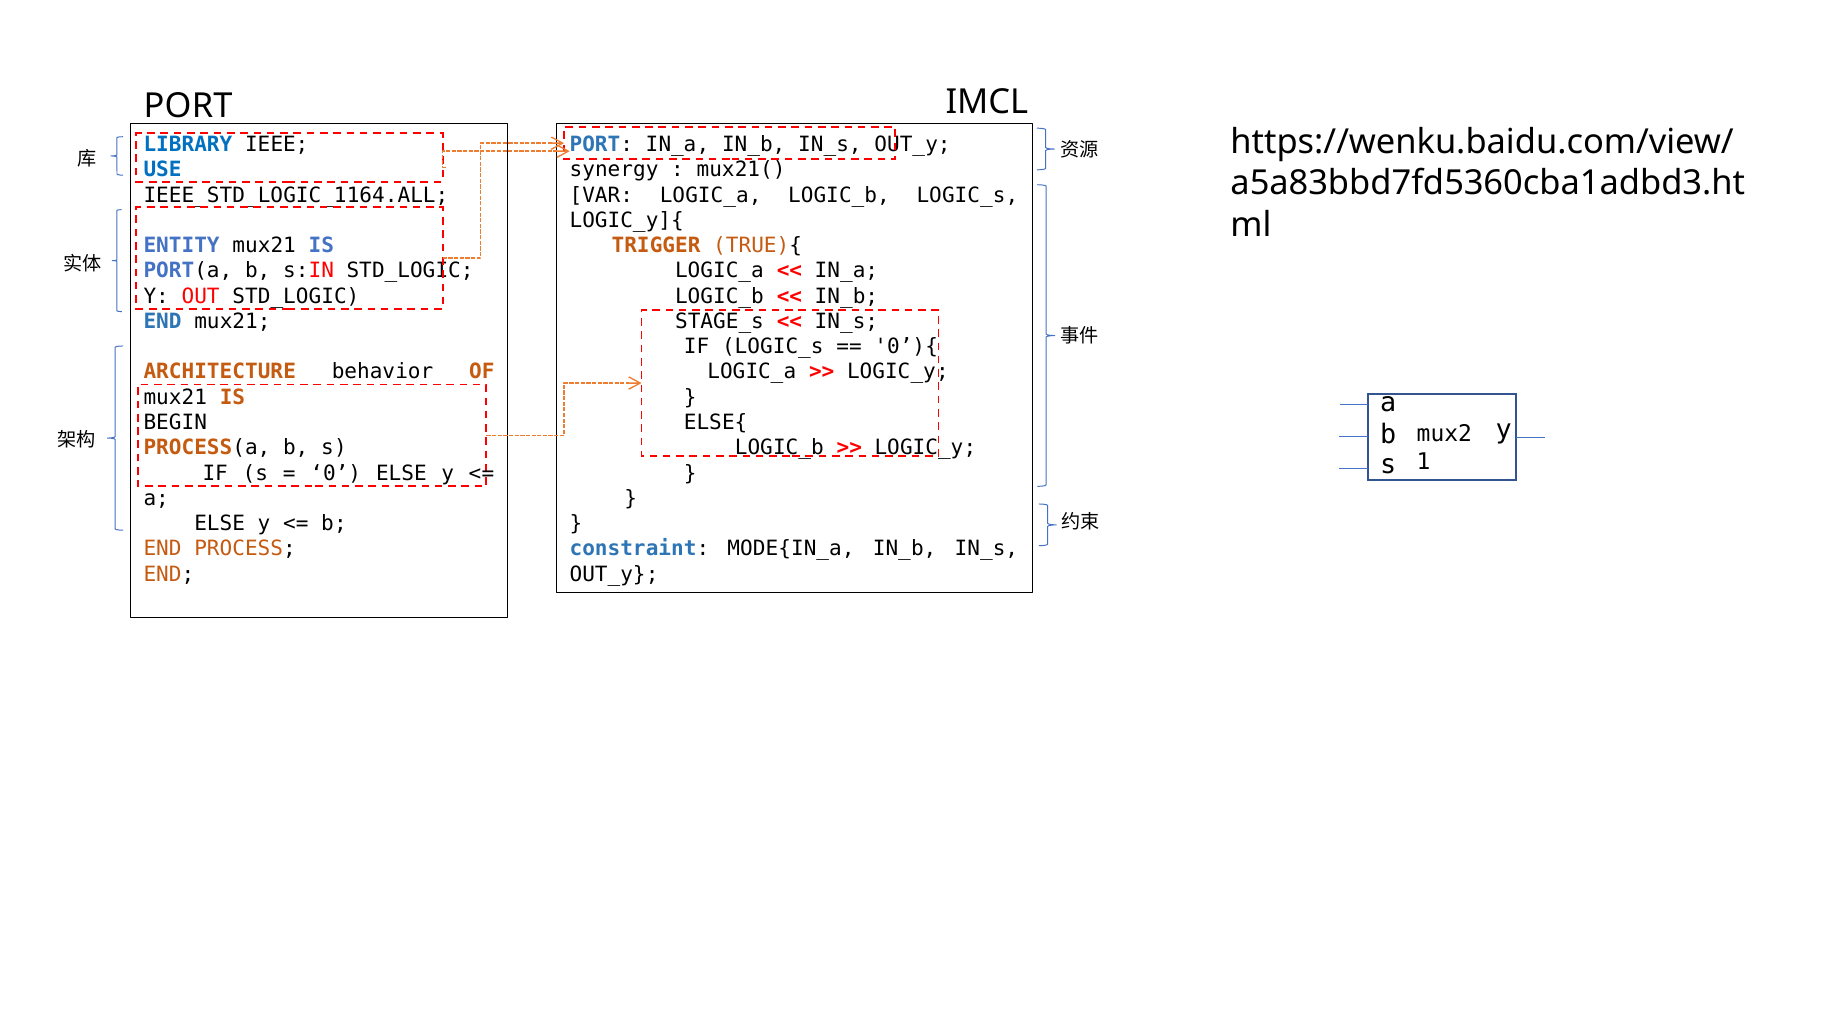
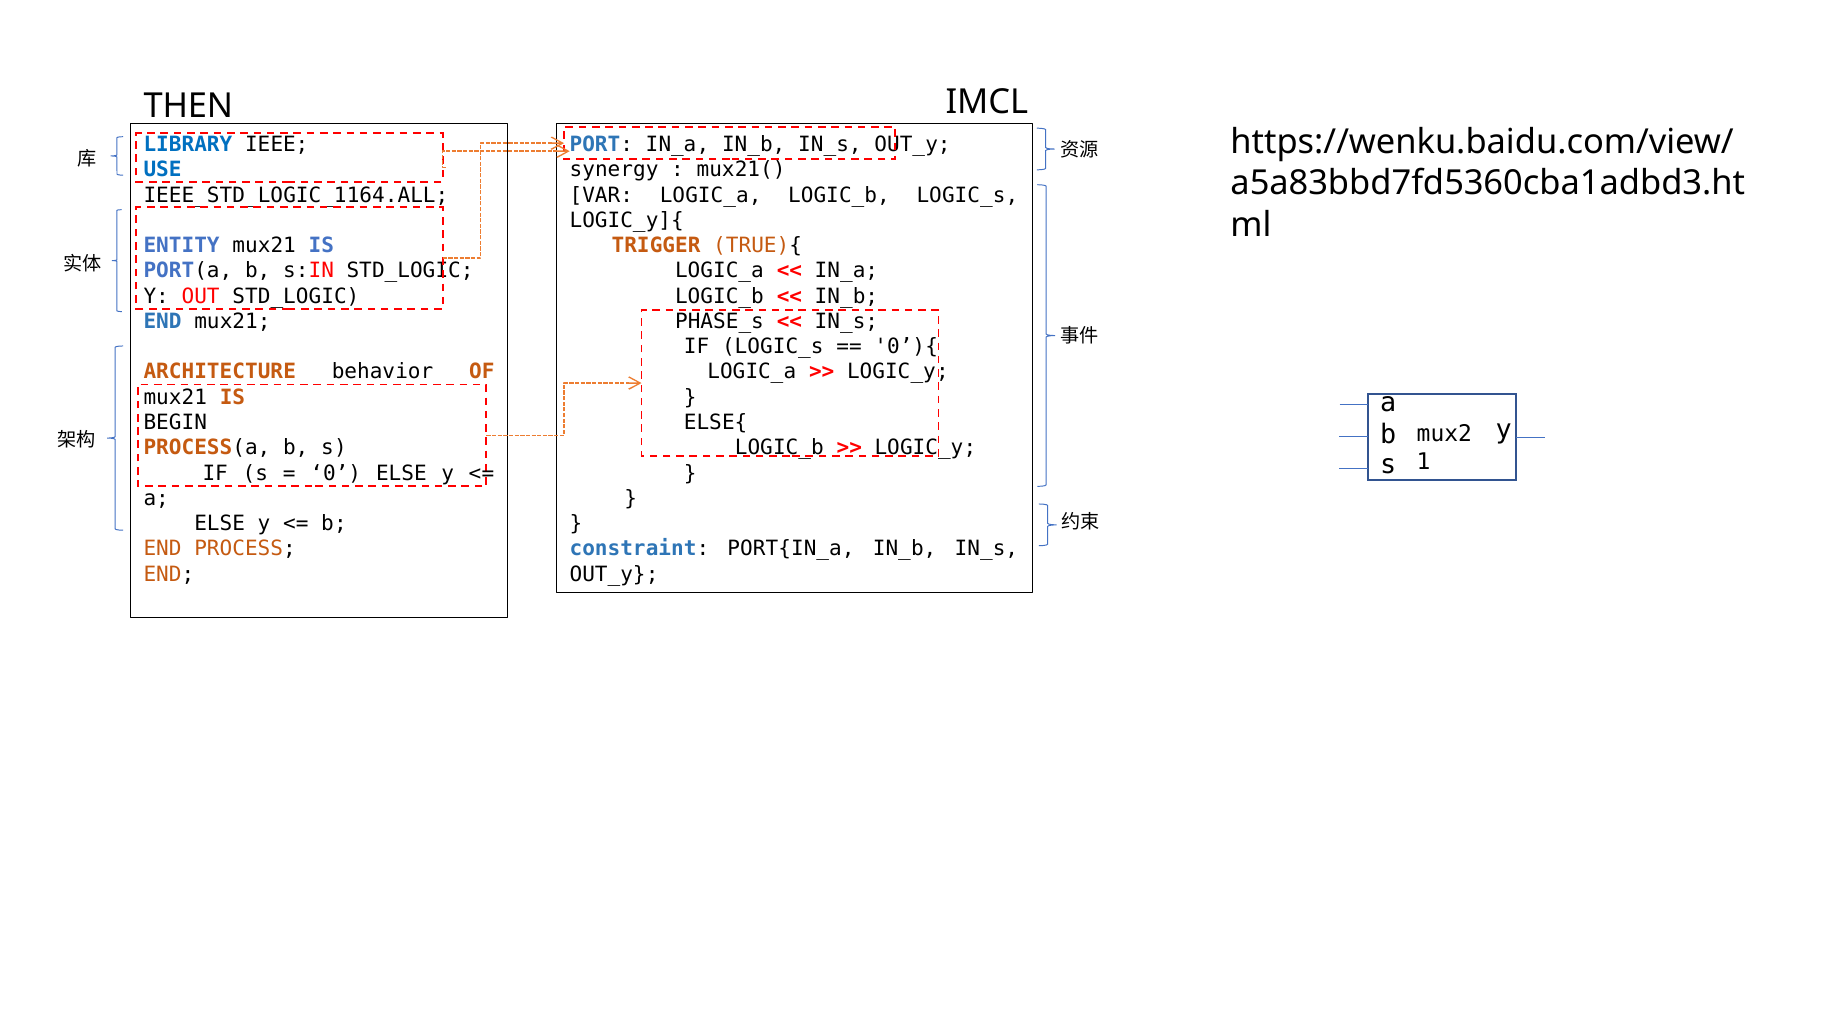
PORT: PORT -> THEN (188, 106)
STAGE_s: STAGE_s -> PHASE_s (719, 322)
MODE{IN_a: MODE{IN_a -> PORT{IN_a (791, 549)
